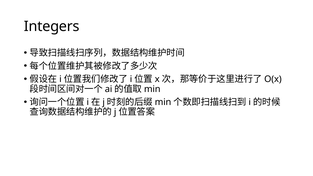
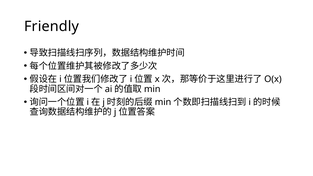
Integers: Integers -> Friendly (52, 26)
